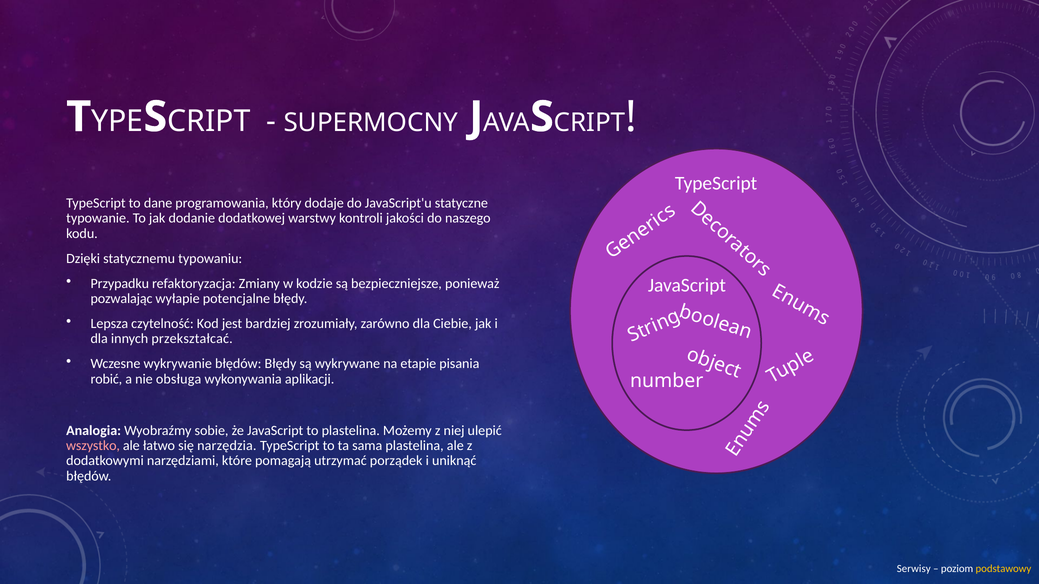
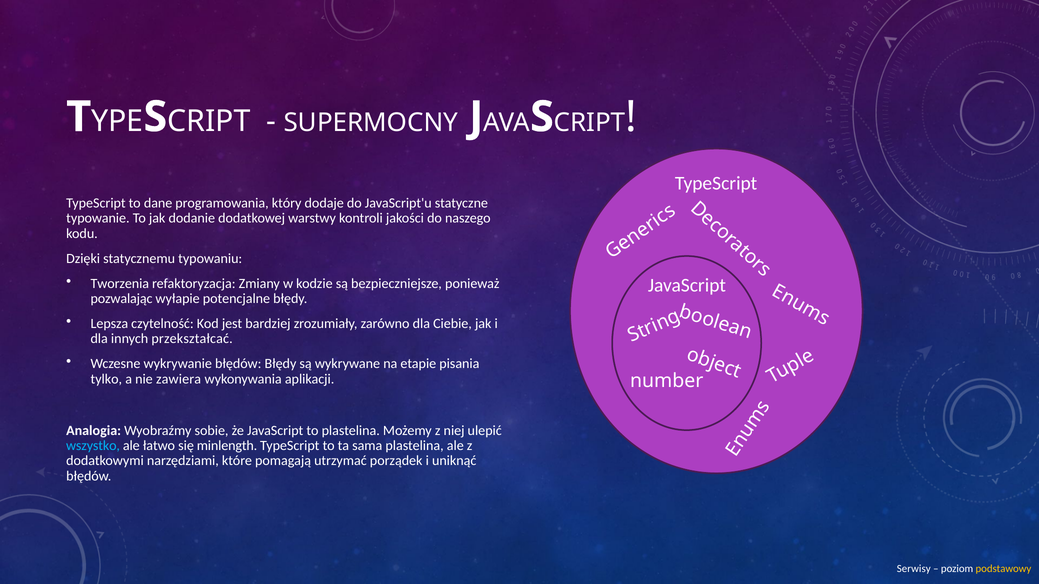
Przypadku: Przypadku -> Tworzenia (120, 284)
robić: robić -> tylko (106, 379)
obsługa: obsługa -> zawiera (179, 379)
wszystko colour: pink -> light blue (93, 446)
narzędzia: narzędzia -> minlength (227, 446)
